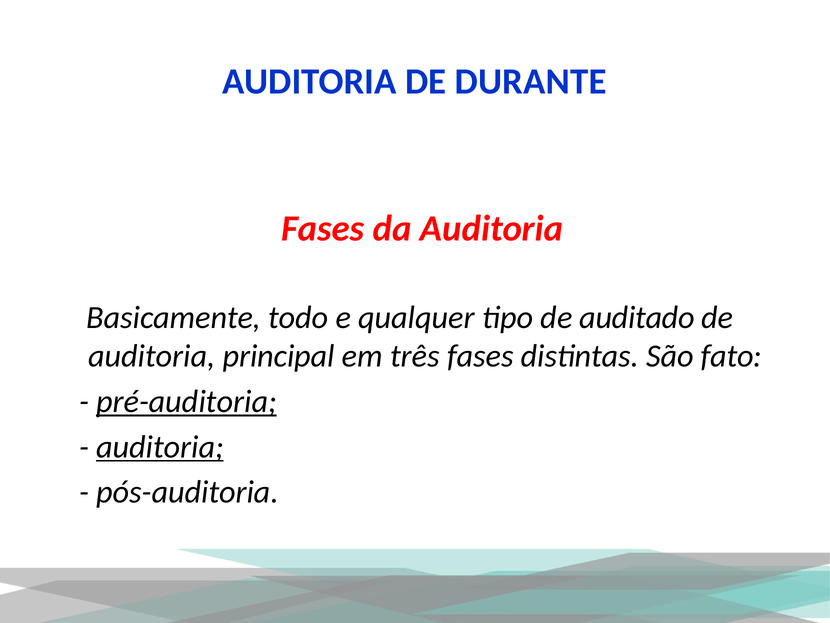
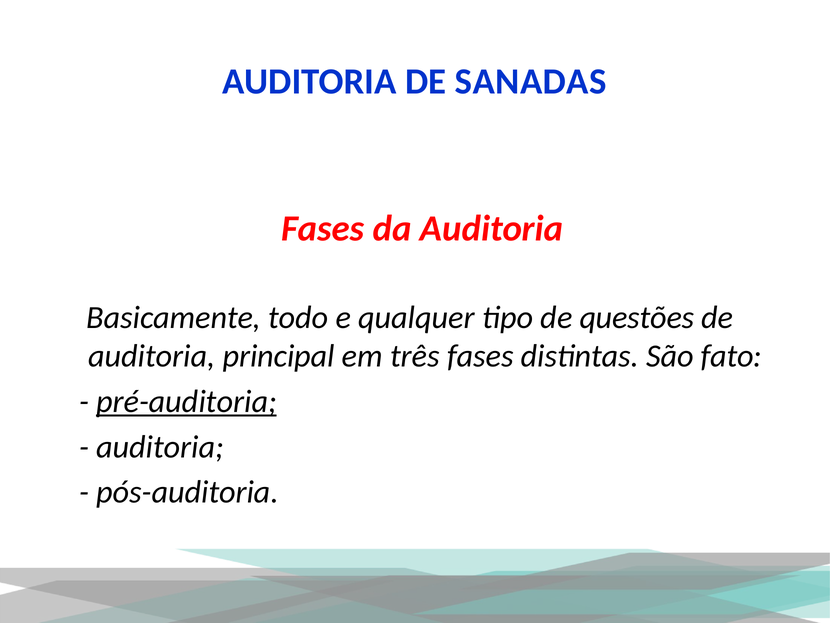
DURANTE: DURANTE -> SANADAS (531, 81)
auditado: auditado -> questões (637, 317)
auditoria underline: present -> none (160, 446)
